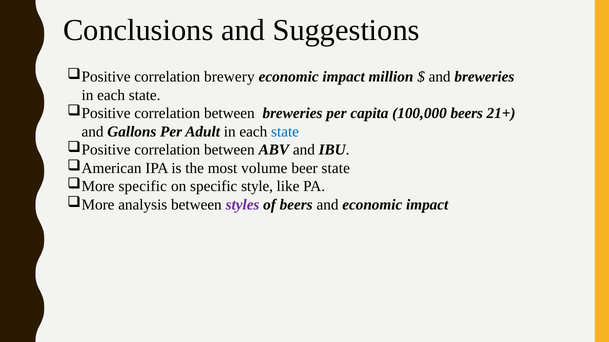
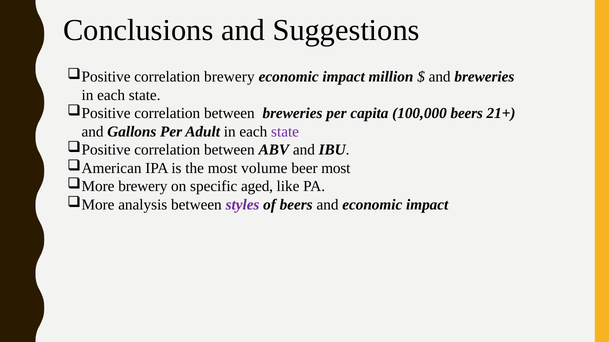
state colour: blue -> purple (285, 132)
beer state: state -> most (336, 168)
specific: specific -> brewery (143, 187)
style: style -> aged (257, 187)
